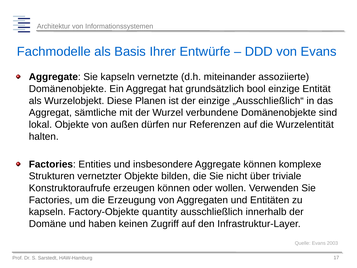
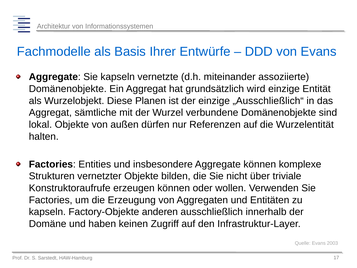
bool: bool -> wird (256, 89)
quantity: quantity -> anderen (160, 212)
